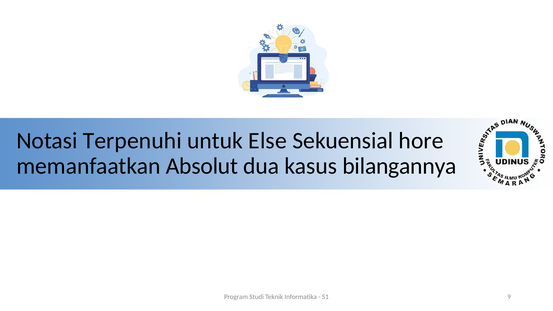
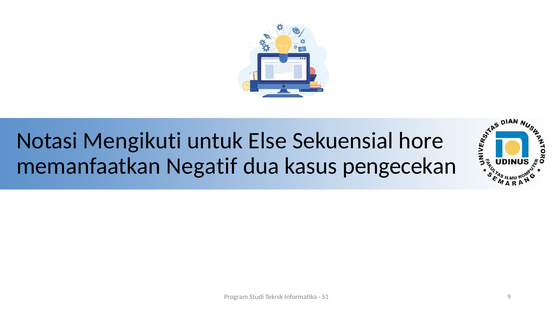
Terpenuhi: Terpenuhi -> Mengikuti (132, 141)
Absolut: Absolut -> Negatif (202, 166)
bilangannya: bilangannya -> pengecekan (399, 166)
